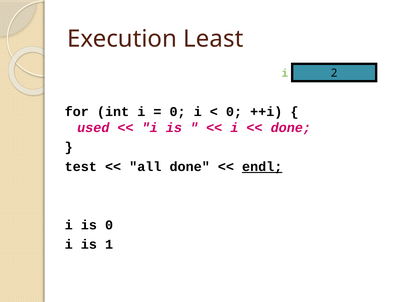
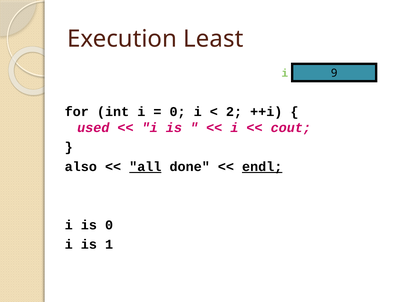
2: 2 -> 9 (334, 73)
0: 0 -> 2 (234, 112)
done: done -> cout (291, 128)
test: test -> also (81, 167)
all underline: none -> present (145, 167)
